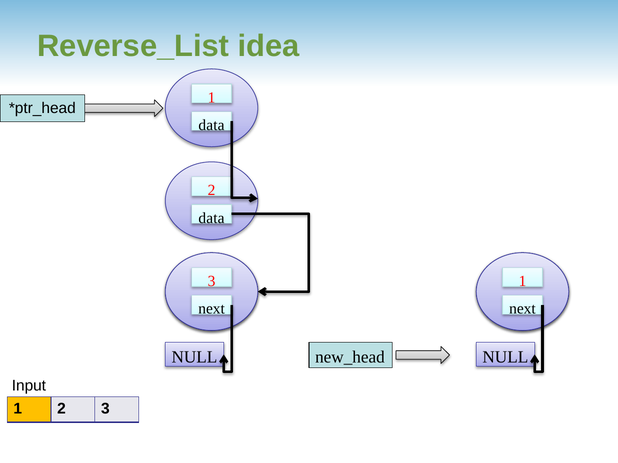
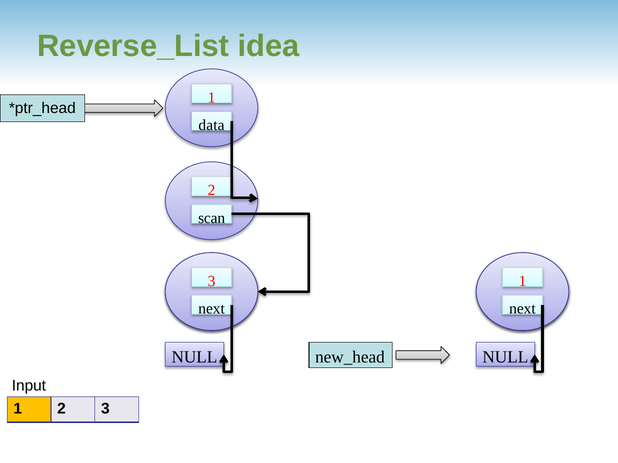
data: data -> scan (212, 218)
